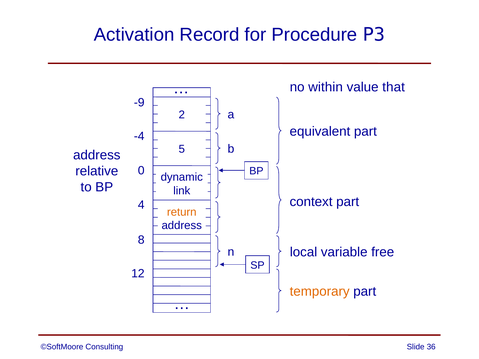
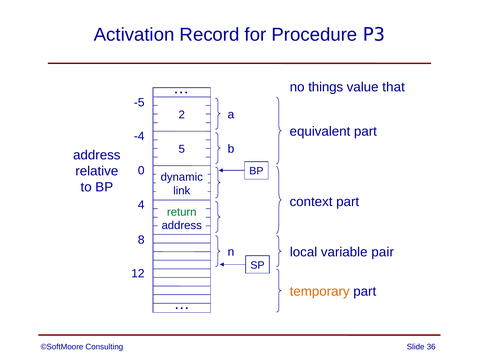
within: within -> things (326, 87)
-9: -9 -> -5 (139, 103)
return colour: orange -> green (182, 212)
free: free -> pair (383, 252)
